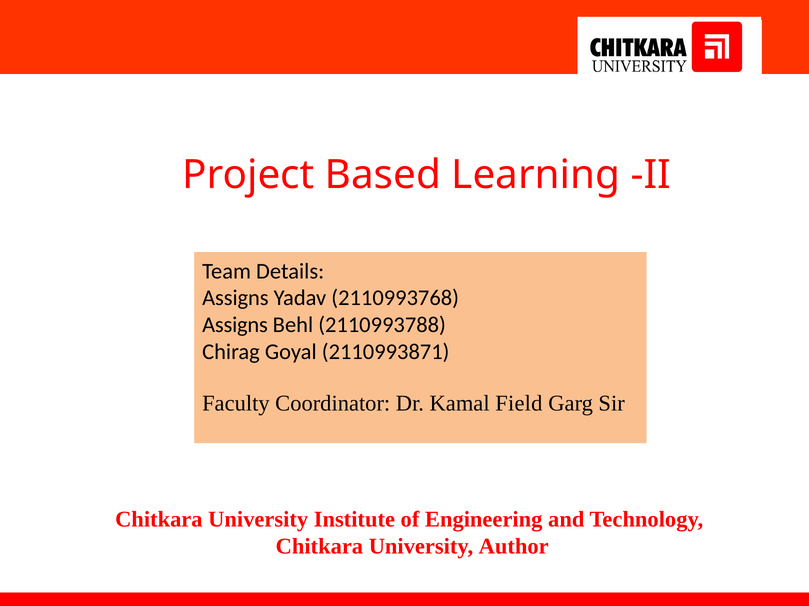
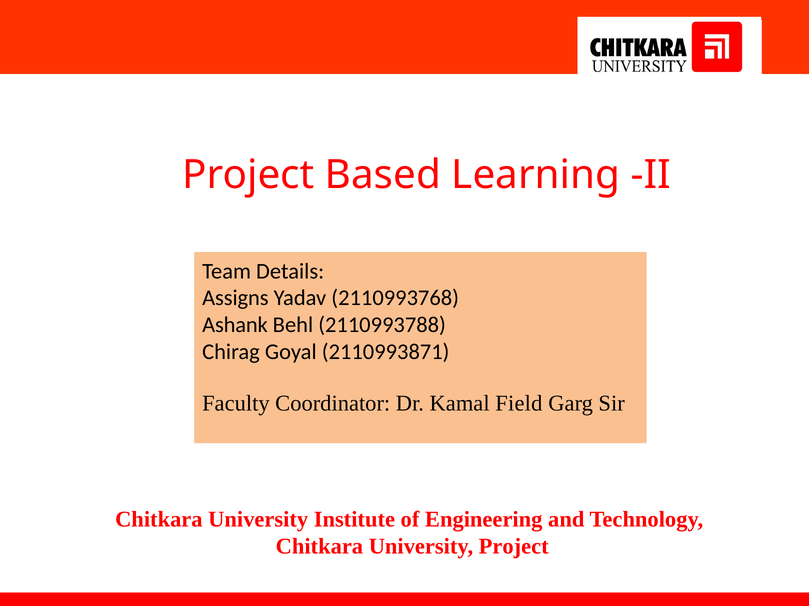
Assigns: Assigns -> Ashank (235, 325)
University Author: Author -> Project (514, 547)
